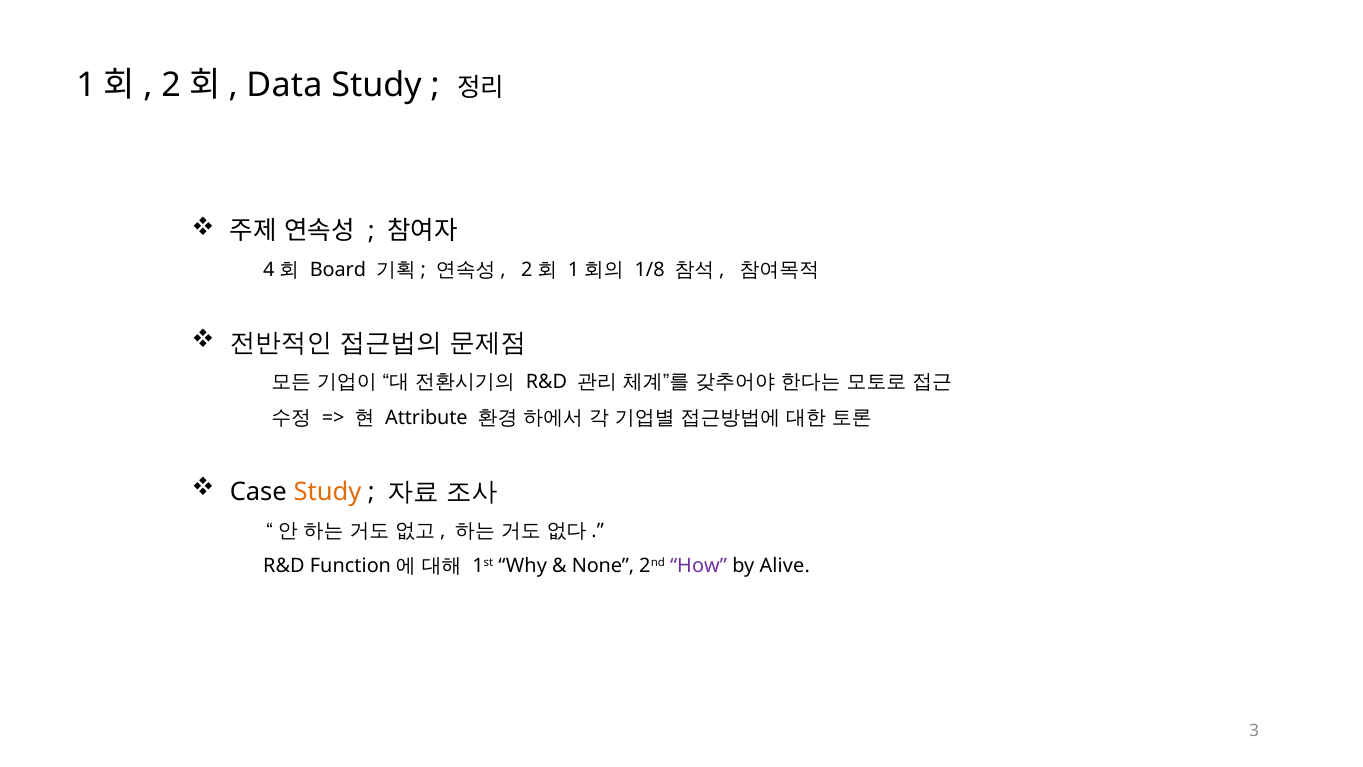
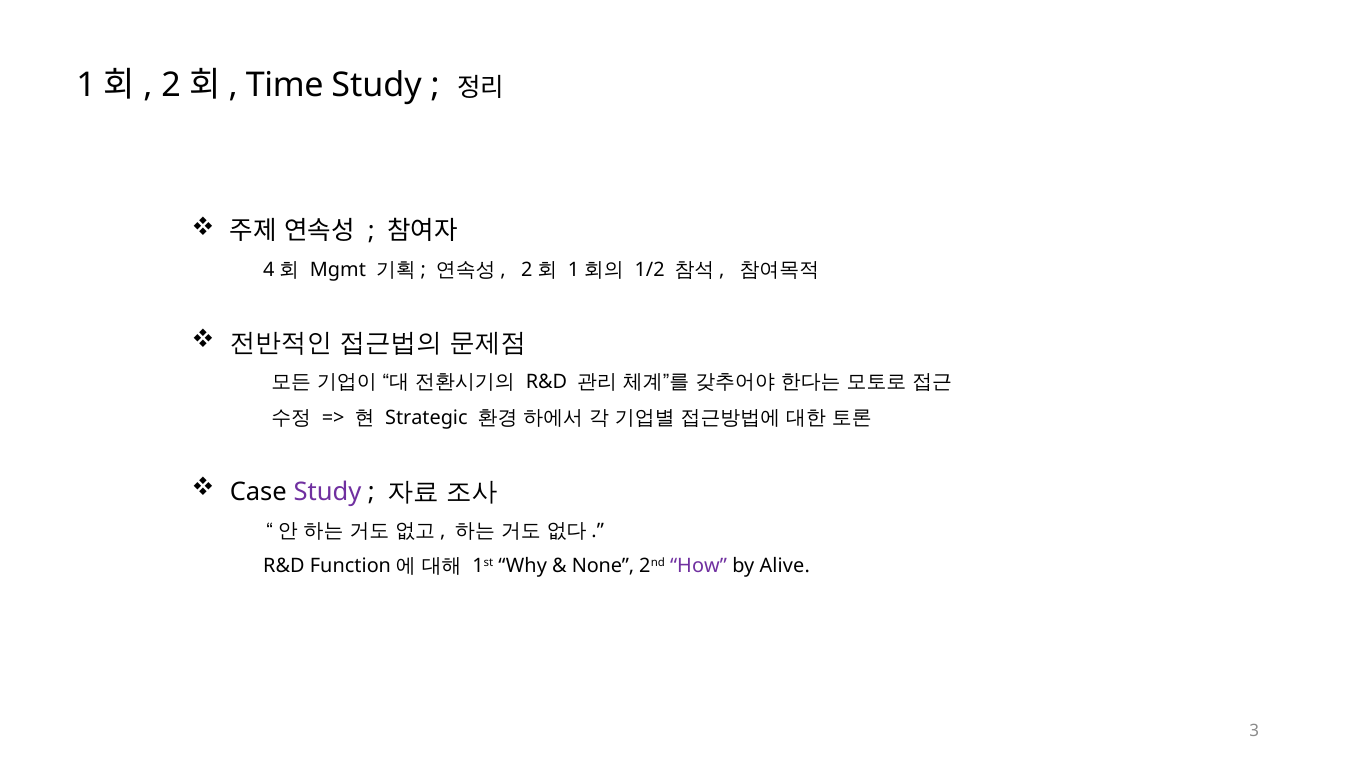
Data: Data -> Time (285, 85)
Board: Board -> Mgmt (338, 270)
1/8: 1/8 -> 1/2 (650, 270)
Attribute: Attribute -> Strategic (426, 418)
Study colour: orange -> purple (327, 491)
